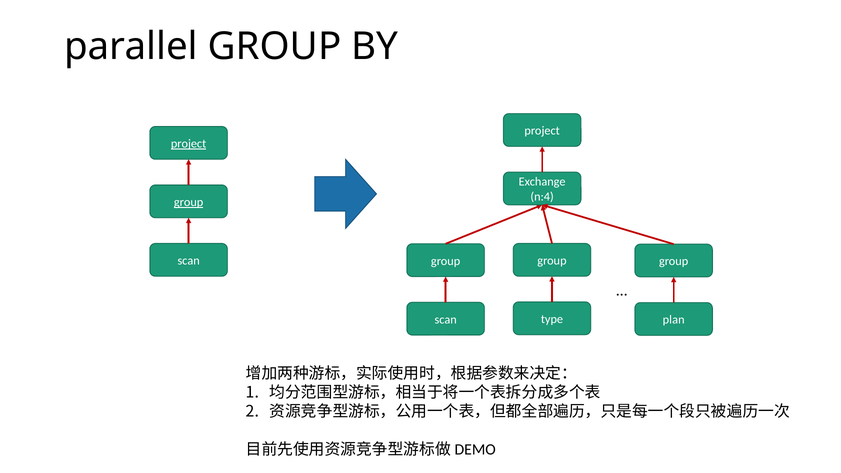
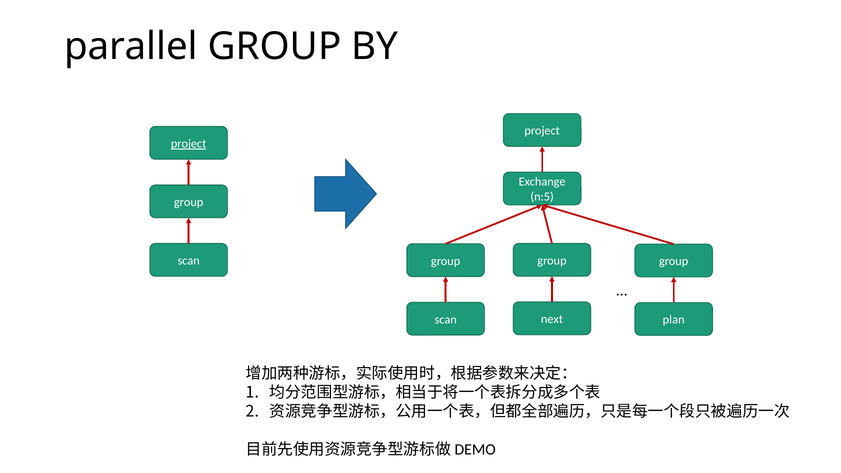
n:4: n:4 -> n:5 (542, 197)
group underline: present -> none (189, 202)
type: type -> next (552, 319)
